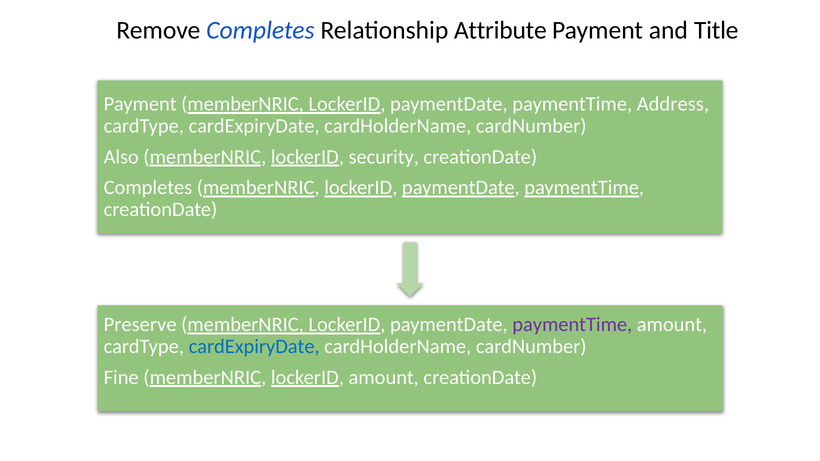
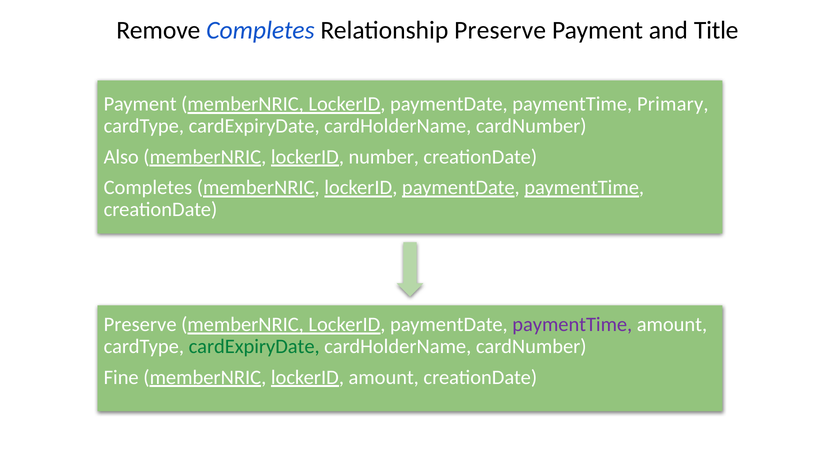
Relationship Attribute: Attribute -> Preserve (500, 30)
Address: Address -> Primary (673, 104)
security: security -> number (384, 157)
cardExpiryDate colour: blue -> green (254, 347)
